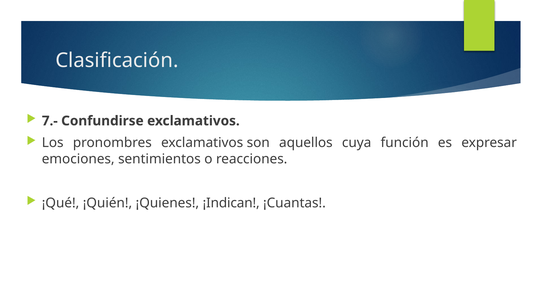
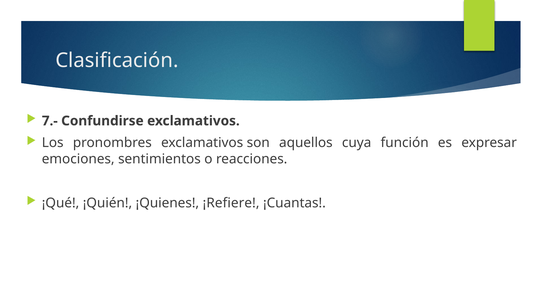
¡Indican: ¡Indican -> ¡Refiere (231, 203)
